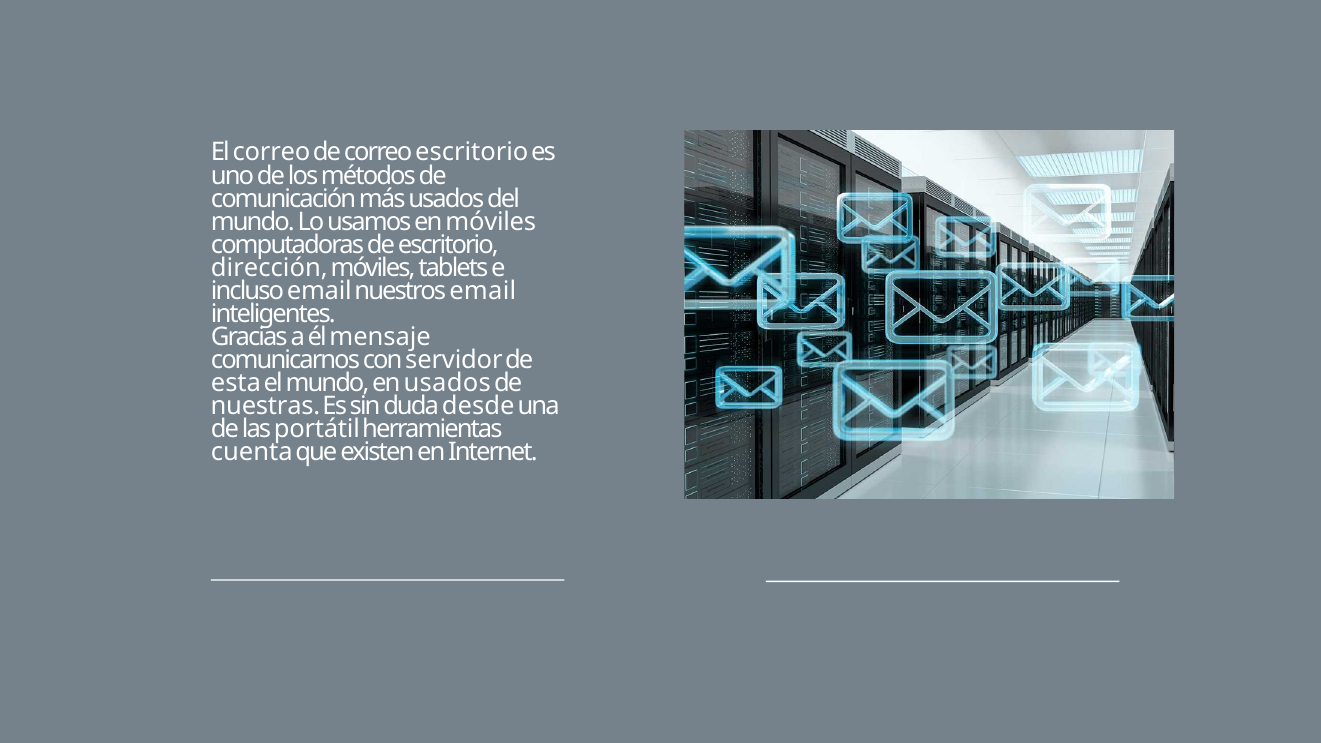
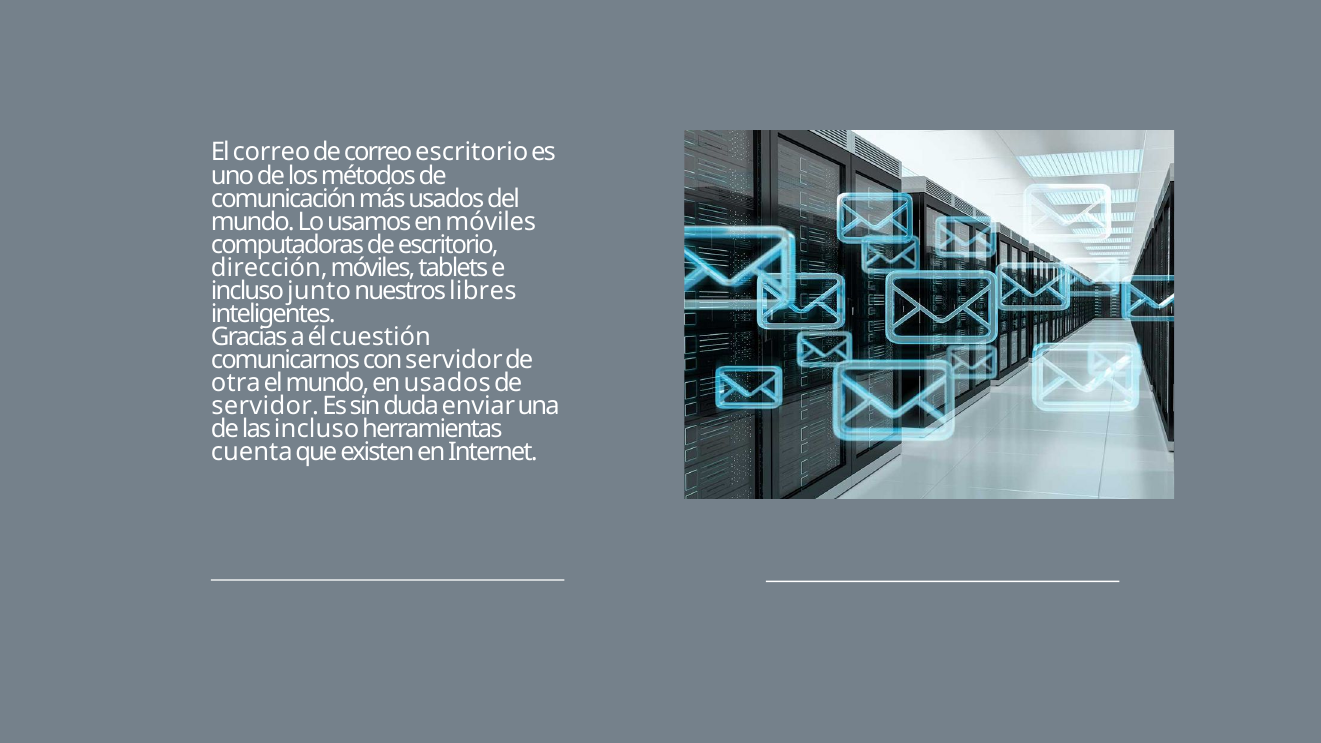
incluso email: email -> junto (319, 291)
nuestros email: email -> libres (483, 291)
mensaje: mensaje -> cuestión (380, 337)
esta: esta -> otra (236, 383)
nuestras: nuestras -> servidor (265, 406)
desde: desde -> enviar (478, 406)
las portátil: portátil -> incluso (317, 429)
